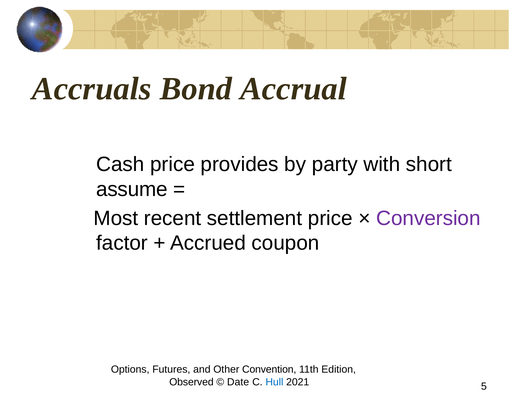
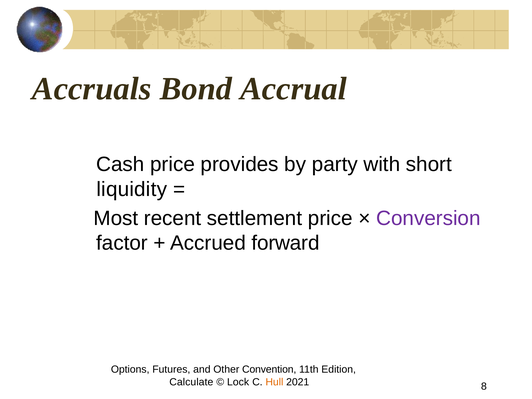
assume: assume -> liquidity (132, 189)
coupon: coupon -> forward (286, 243)
Observed: Observed -> Calculate (191, 382)
Date: Date -> Lock (238, 382)
Hull colour: blue -> orange (274, 382)
5: 5 -> 8 (484, 386)
